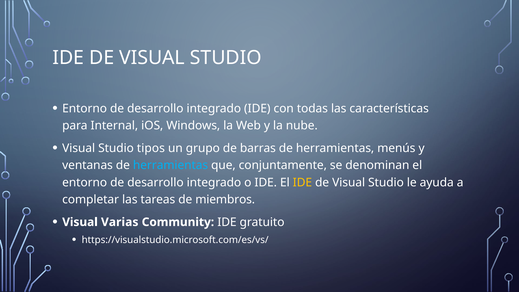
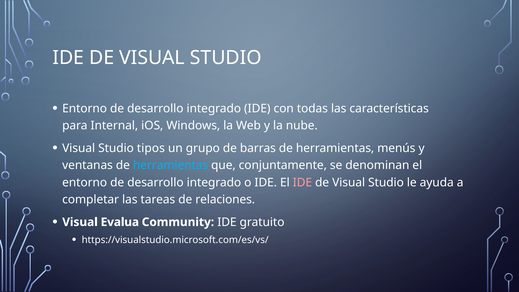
IDE colour: yellow -> pink (302, 182)
miembros: miembros -> relaciones (225, 200)
Varias: Varias -> Evalua (120, 222)
